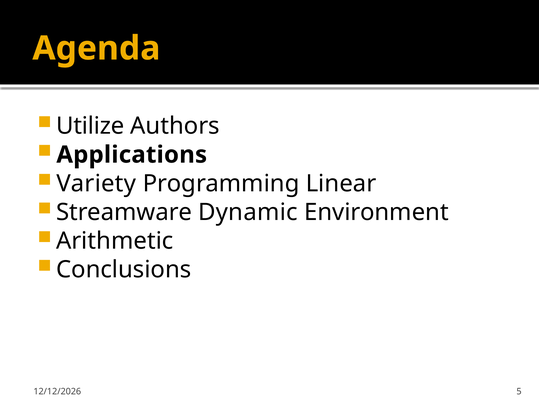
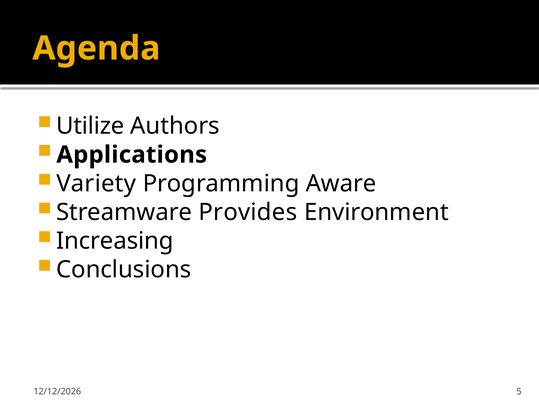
Linear: Linear -> Aware (341, 184)
Dynamic: Dynamic -> Provides (248, 212)
Arithmetic: Arithmetic -> Increasing (115, 241)
